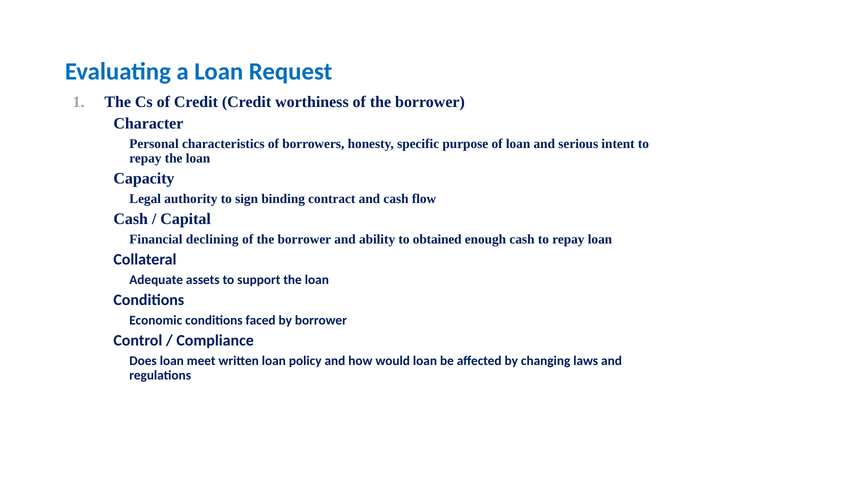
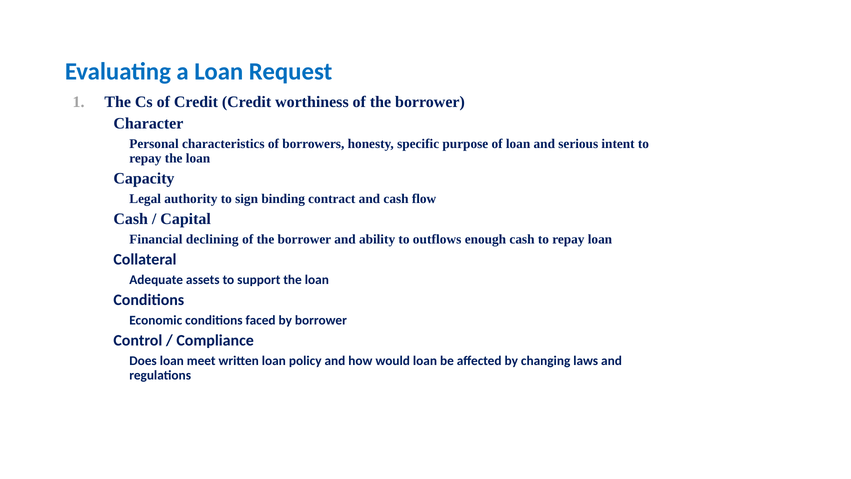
obtained: obtained -> outflows (437, 239)
